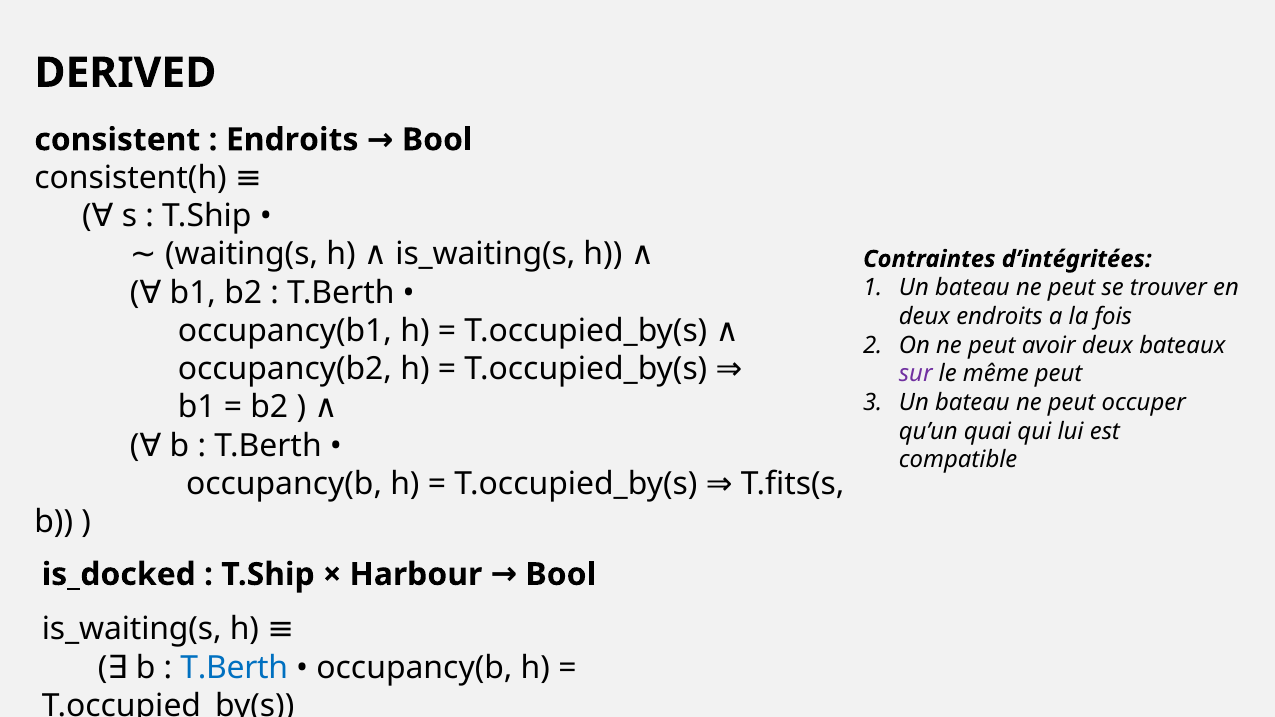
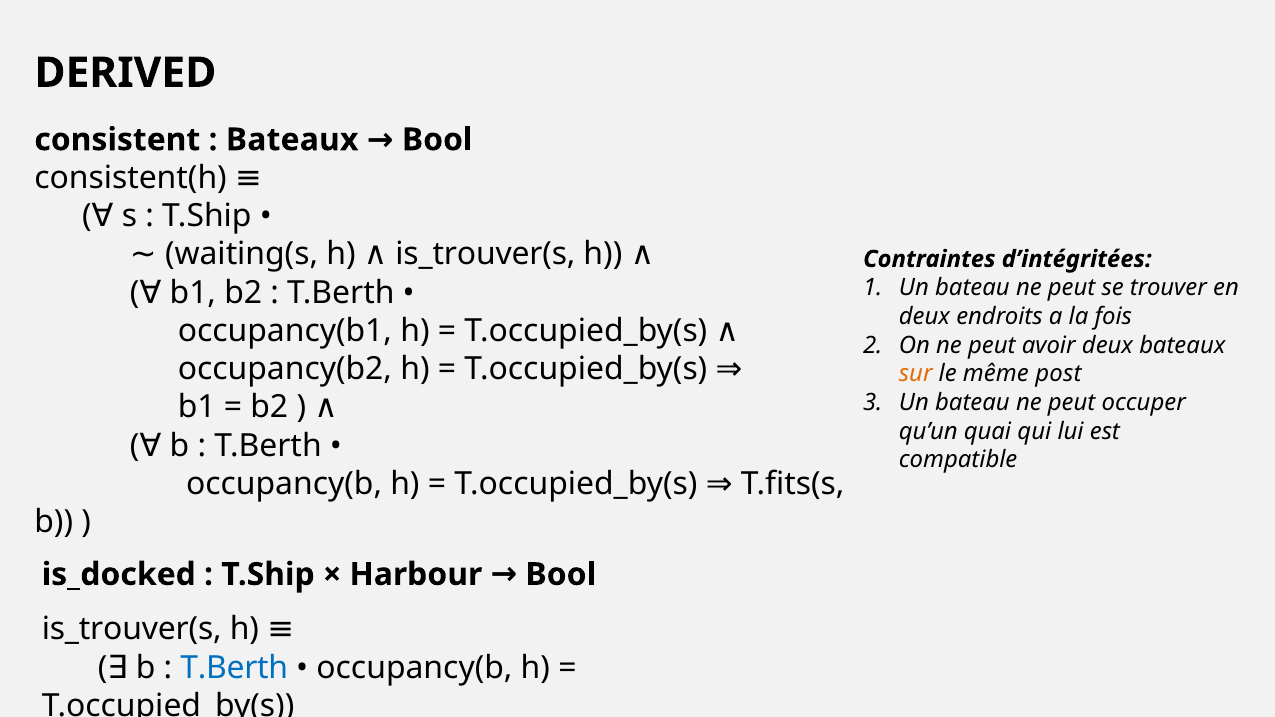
Endroits: Endroits -> Bateaux (292, 140)
h is_waiting(s: is_waiting(s -> is_trouver(s (485, 254)
sur colour: purple -> orange (916, 374)
même peut: peut -> post (1059, 374)
is_waiting(s: is_waiting(s -> is_trouver(s (132, 629)
